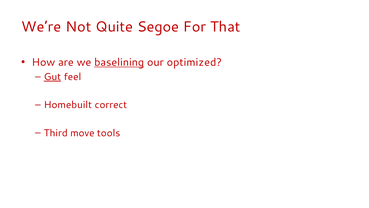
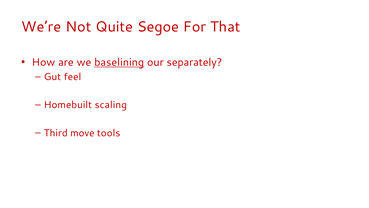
optimized: optimized -> separately (194, 62)
Gut underline: present -> none (52, 77)
correct: correct -> scaling (111, 105)
